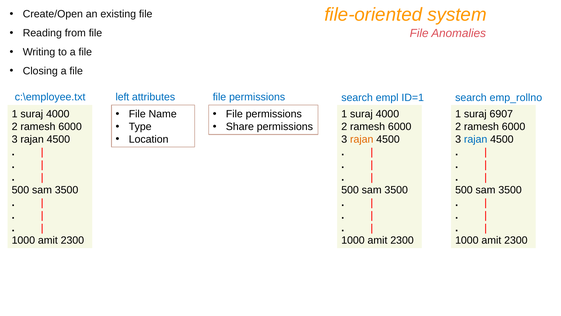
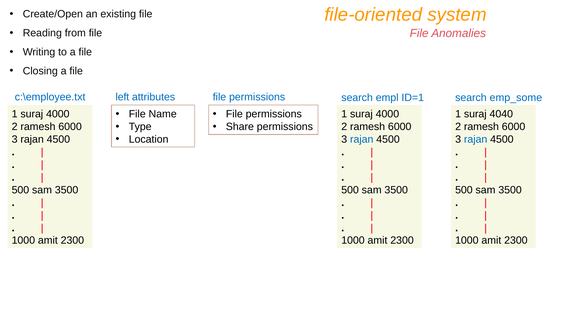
emp_rollno: emp_rollno -> emp_some (516, 97)
6907: 6907 -> 4040 (501, 114)
rajan colour: orange -> blue (362, 139)
